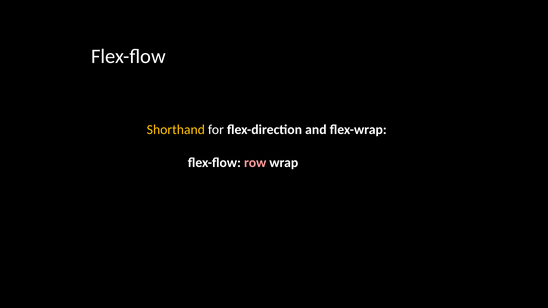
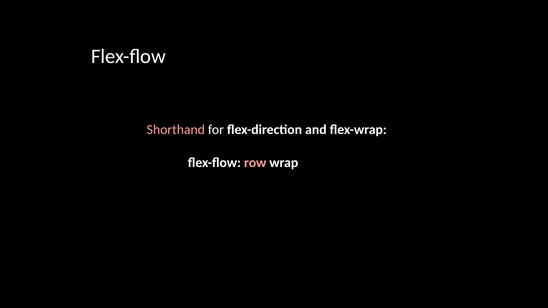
Shorthand colour: yellow -> pink (176, 130)
